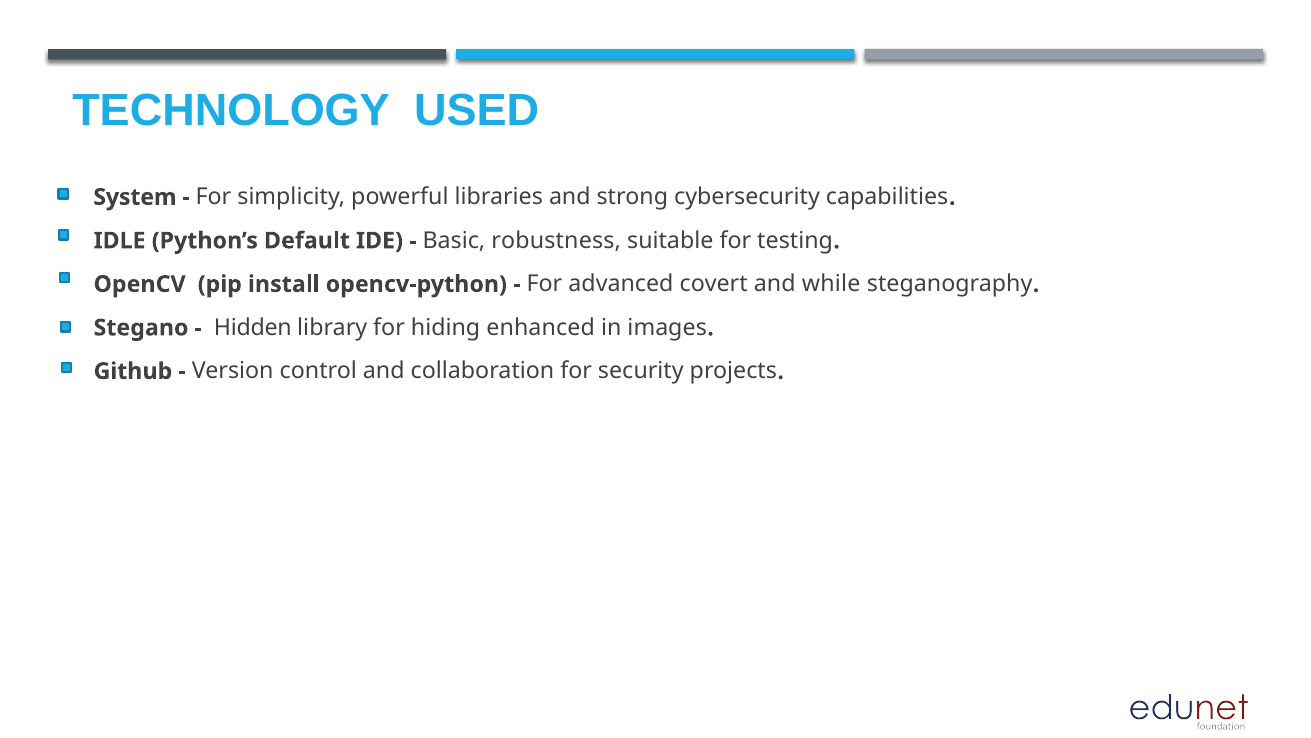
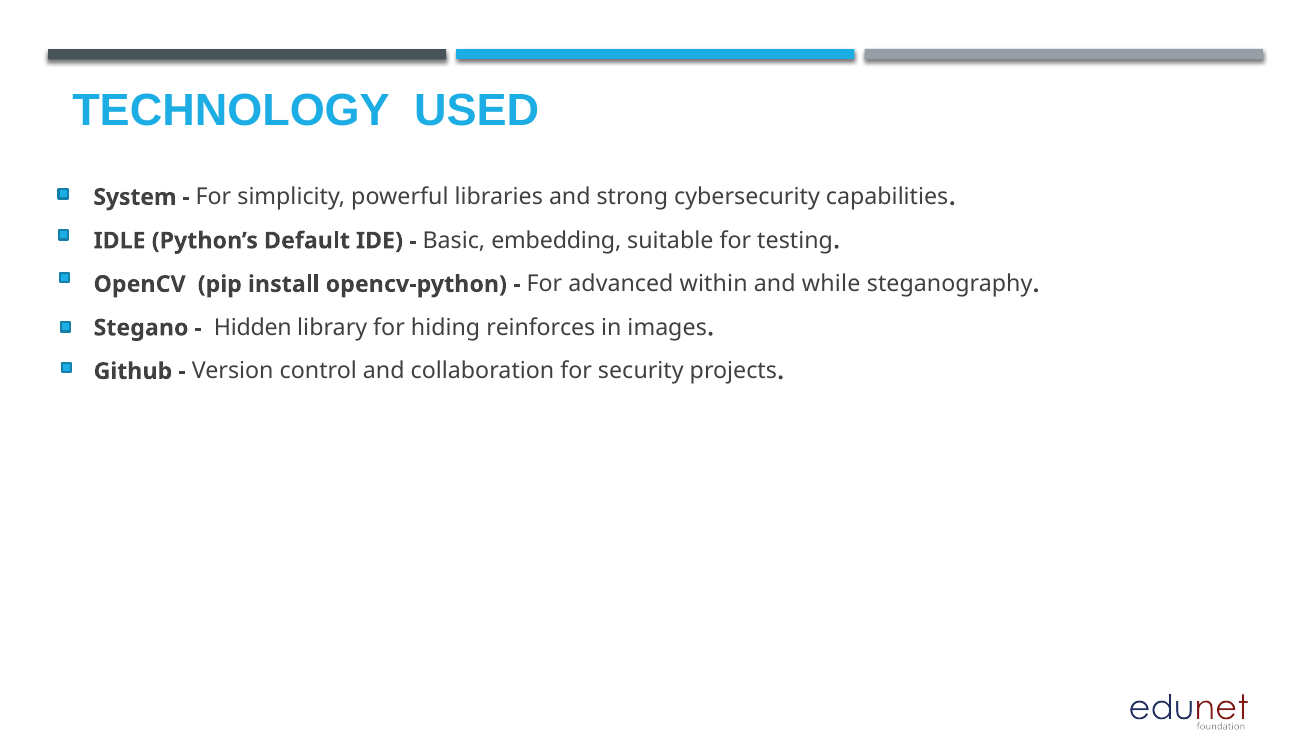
robustness: robustness -> embedding (556, 241)
covert: covert -> within (714, 284)
enhanced: enhanced -> reinforces (541, 328)
